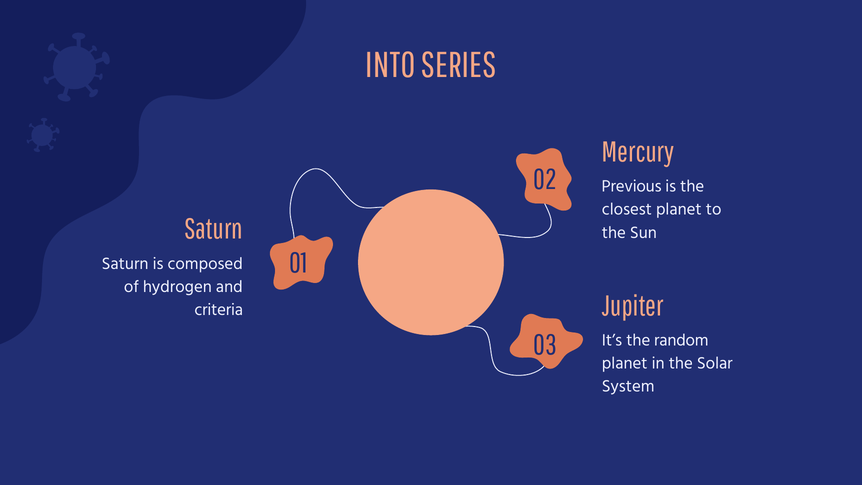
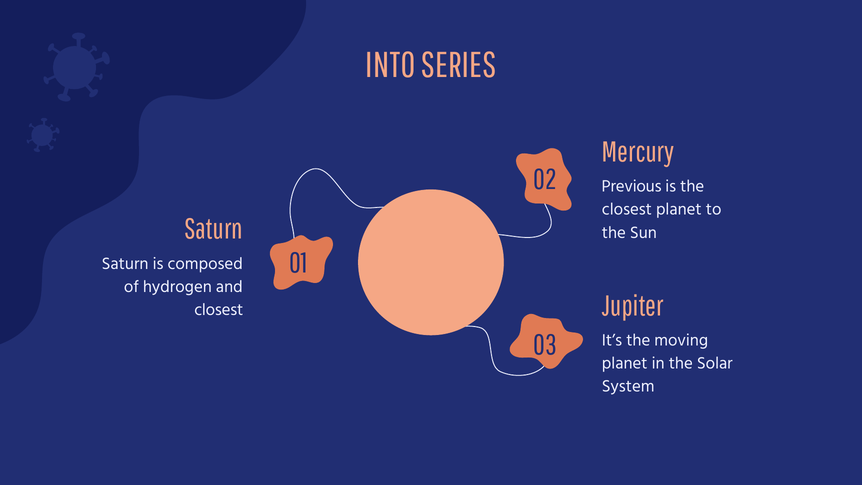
criteria: criteria -> closest (219, 310)
random: random -> moving (681, 340)
